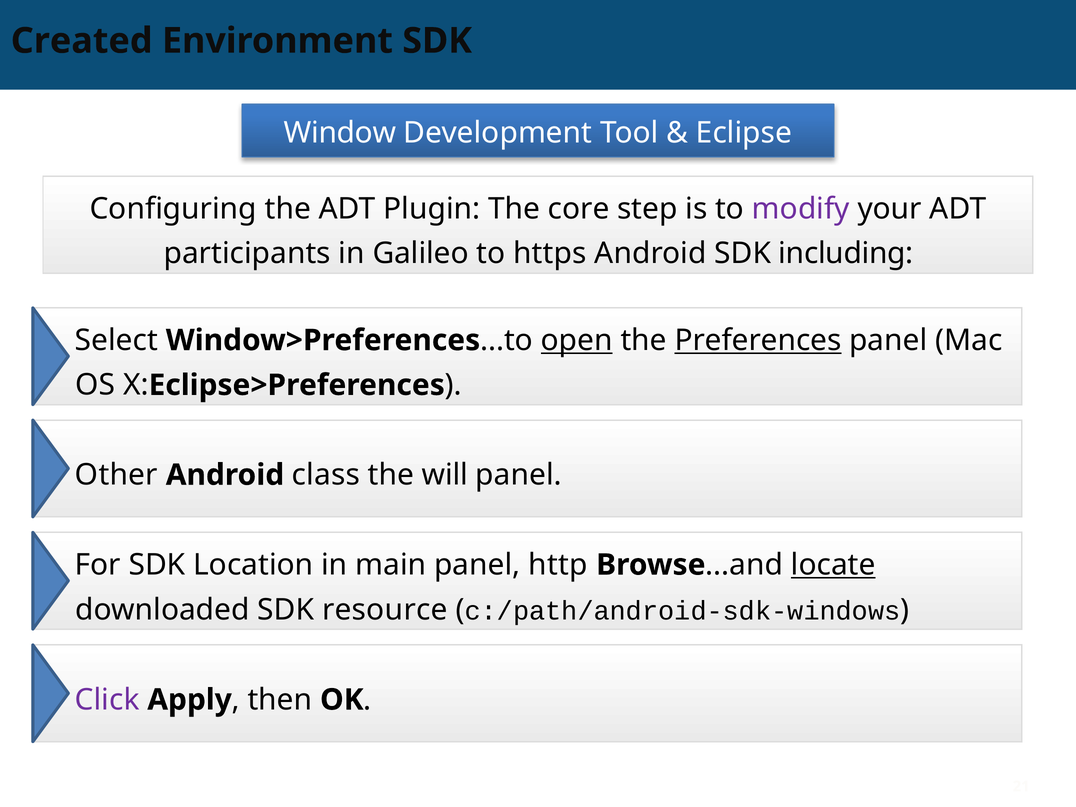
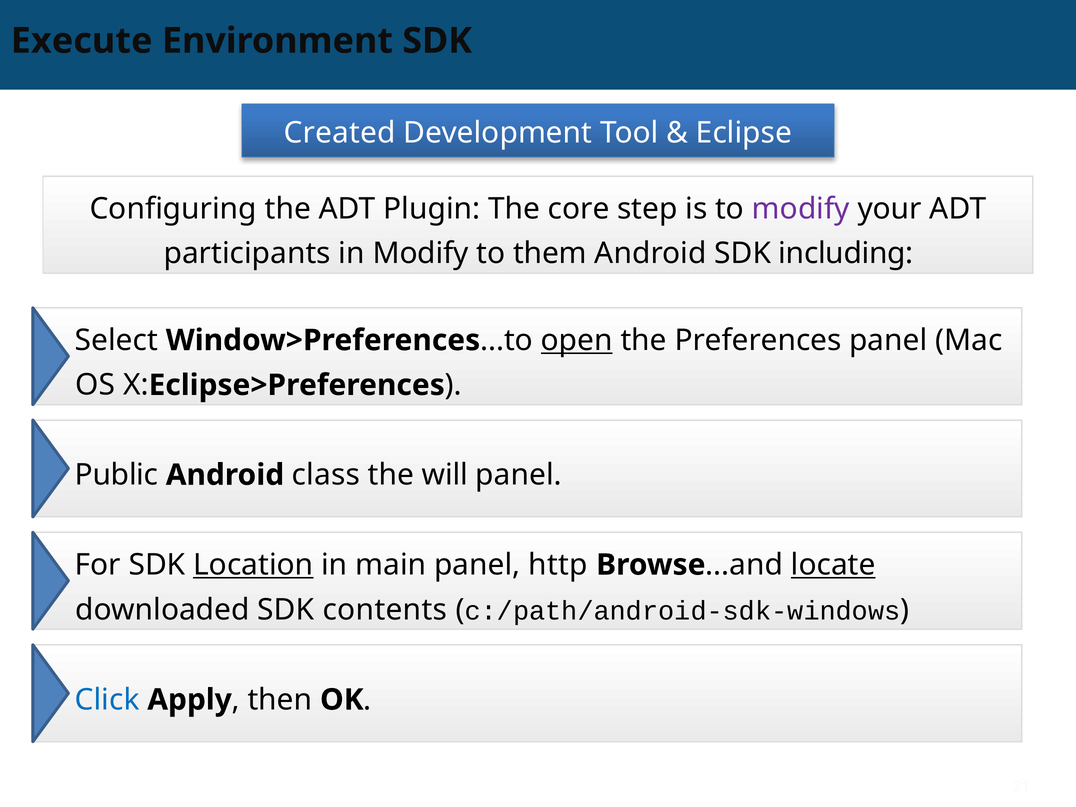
Created: Created -> Execute (82, 41)
Window: Window -> Created (340, 133)
in Galileo: Galileo -> Modify (421, 254)
https: https -> them (550, 254)
Preferences underline: present -> none (758, 340)
Other: Other -> Public (117, 475)
Location underline: none -> present (253, 565)
resource: resource -> contents (385, 610)
Click colour: purple -> blue (107, 700)
